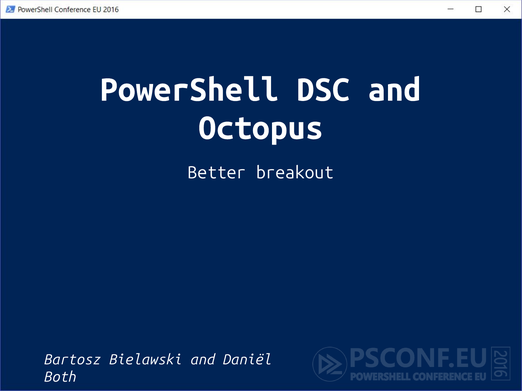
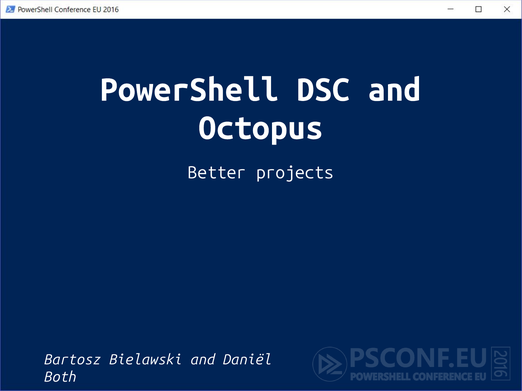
breakout: breakout -> projects (295, 173)
